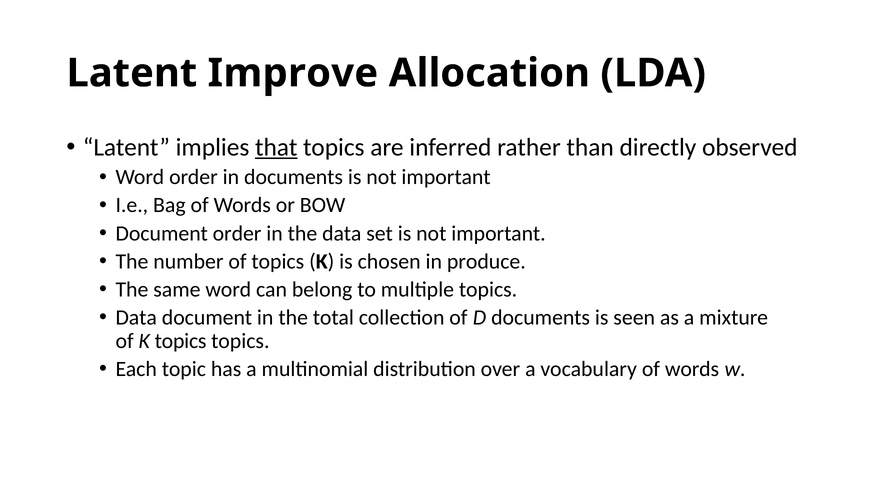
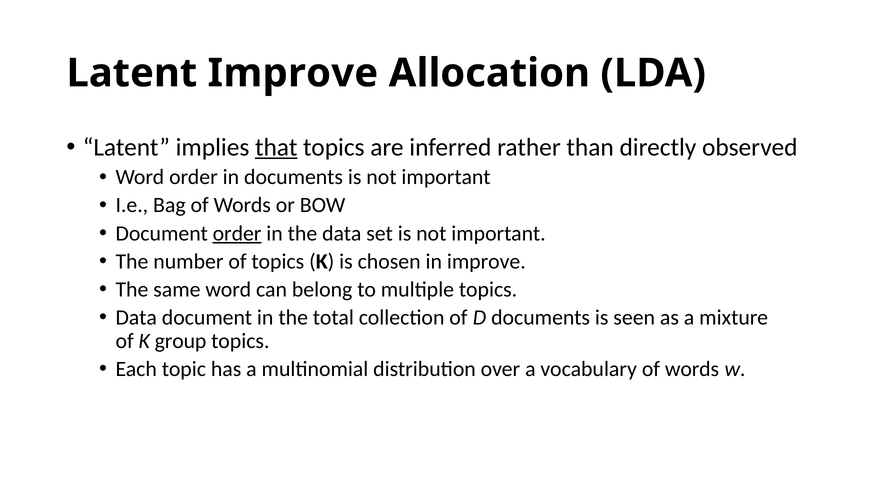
order underline: none -> present (237, 234)
in produce: produce -> improve (486, 262)
K topics: topics -> group (181, 341)
